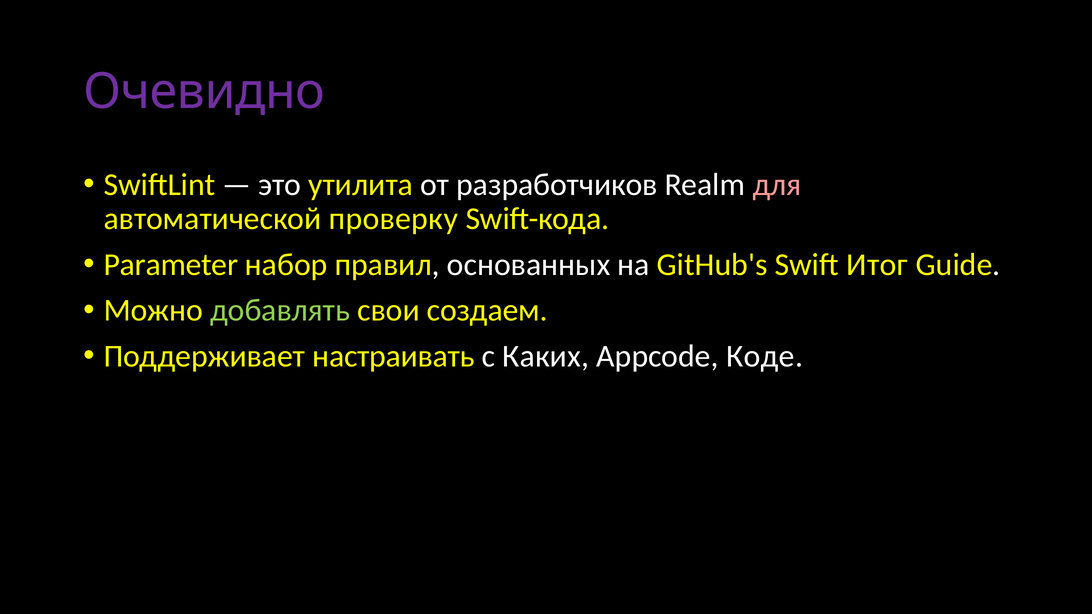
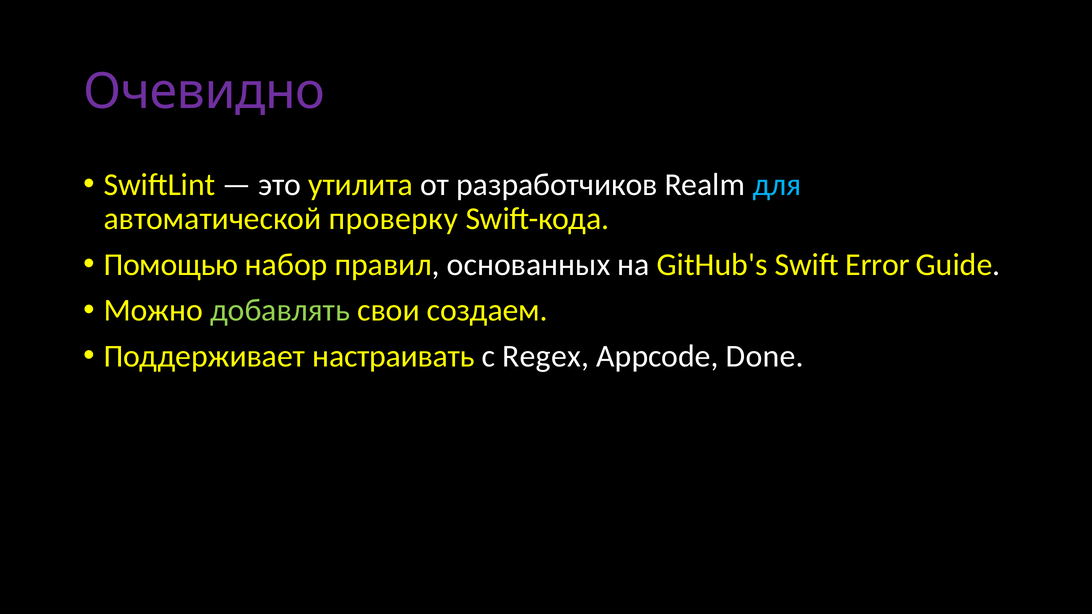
для colour: pink -> light blue (777, 185)
Parameter: Parameter -> Помощью (171, 265)
Итог: Итог -> Error (877, 265)
Каких: Каких -> Regex (546, 356)
Коде: Коде -> Done (765, 356)
